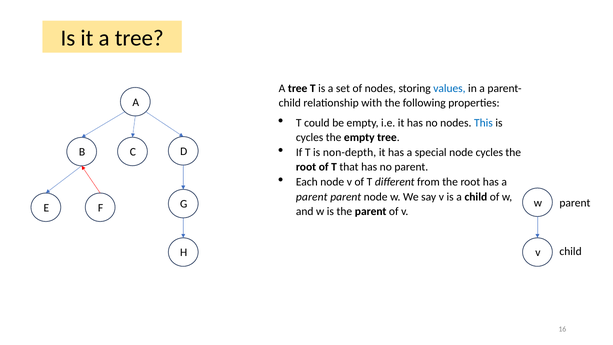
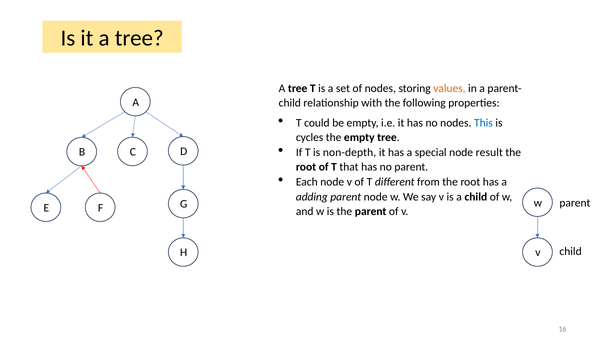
values colour: blue -> orange (449, 88)
node cycles: cycles -> result (489, 152)
parent: parent -> adding (312, 197)
